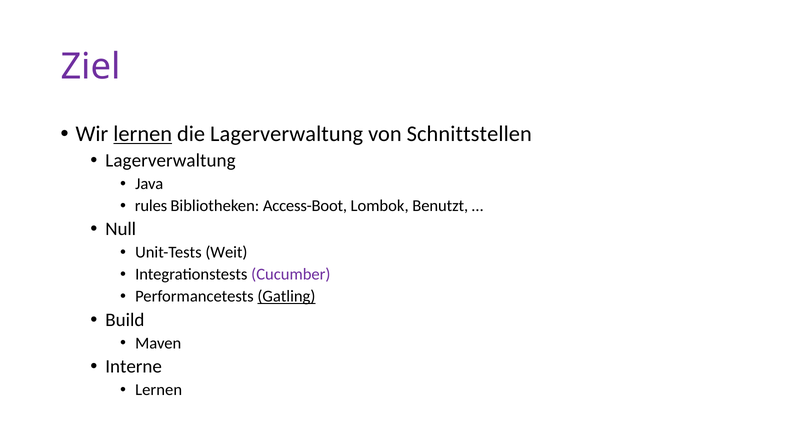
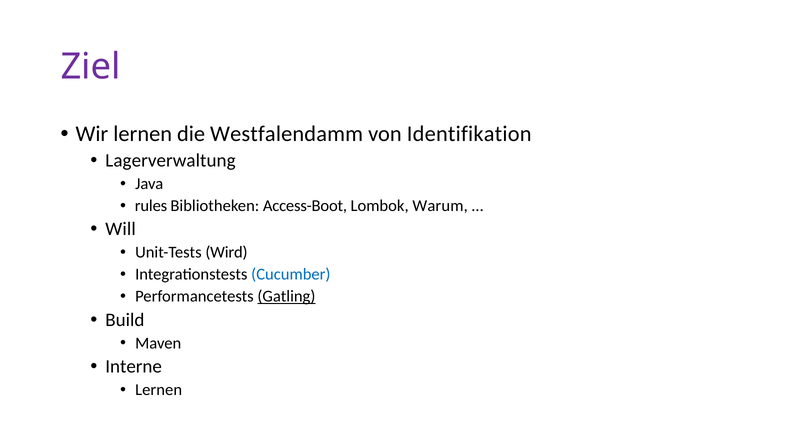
lernen underline: present -> none (143, 134)
die Lagerverwaltung: Lagerverwaltung -> Westfalendamm (287, 134)
Schnittstellen: Schnittstellen -> Identifikation (469, 134)
Benutzt: Benutzt -> Warum (440, 206)
Null: Null -> Will (121, 229)
Weit: Weit -> Wird (226, 253)
Cucumber colour: purple -> blue (291, 275)
